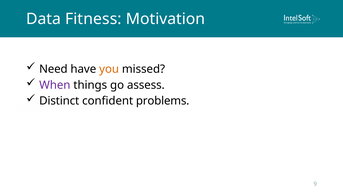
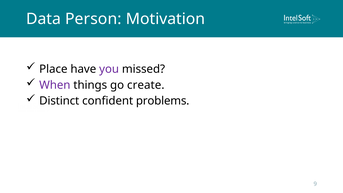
Fitness: Fitness -> Person (93, 19)
Need: Need -> Place (53, 69)
you colour: orange -> purple (109, 69)
assess: assess -> create (146, 85)
